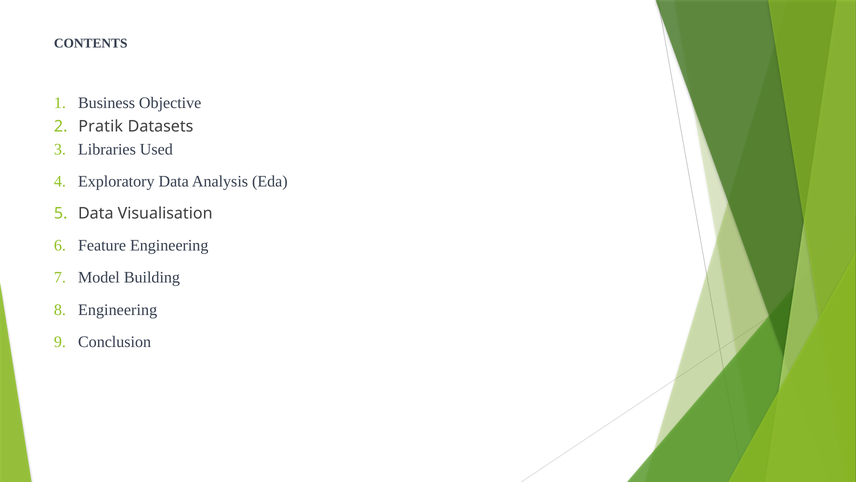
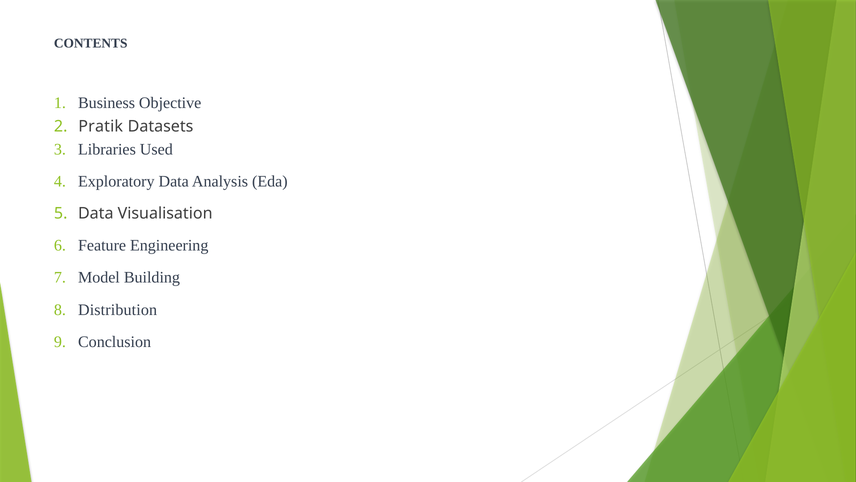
Engineering: Engineering -> Distribution (118, 309)
